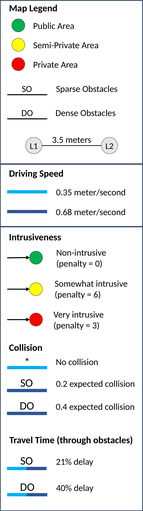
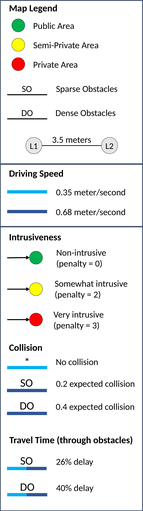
6: 6 -> 2 (97, 294)
21%: 21% -> 26% (64, 461)
